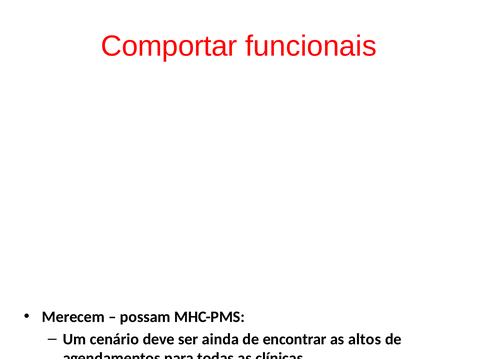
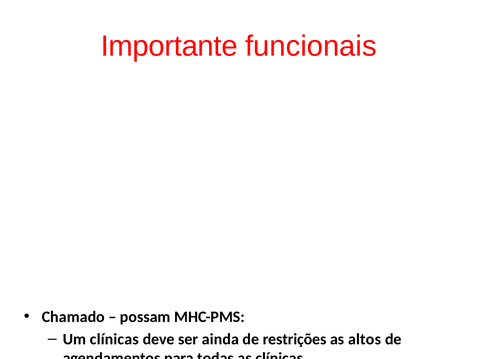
Comportar: Comportar -> Importante (169, 46)
Merecem: Merecem -> Chamado (73, 316)
Um cenário: cenário -> clínicas (114, 339)
encontrar: encontrar -> restrições (295, 339)
